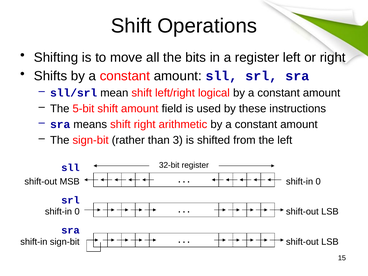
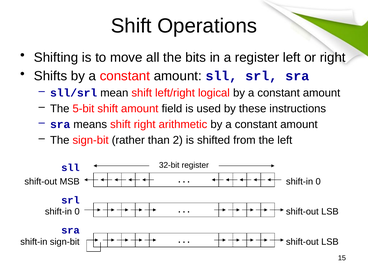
3: 3 -> 2 (178, 140)
